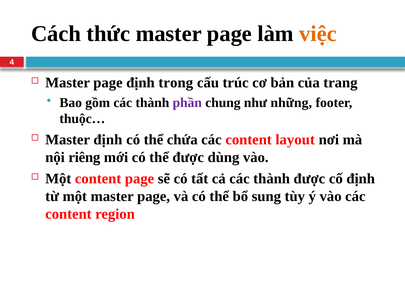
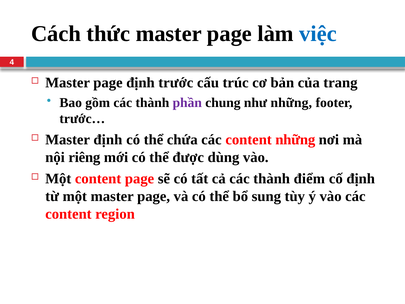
việc colour: orange -> blue (318, 34)
trong: trong -> trước (176, 83)
thuộc…: thuộc… -> trước… (82, 119)
content layout: layout -> những (295, 140)
thành được: được -> điểm (309, 179)
